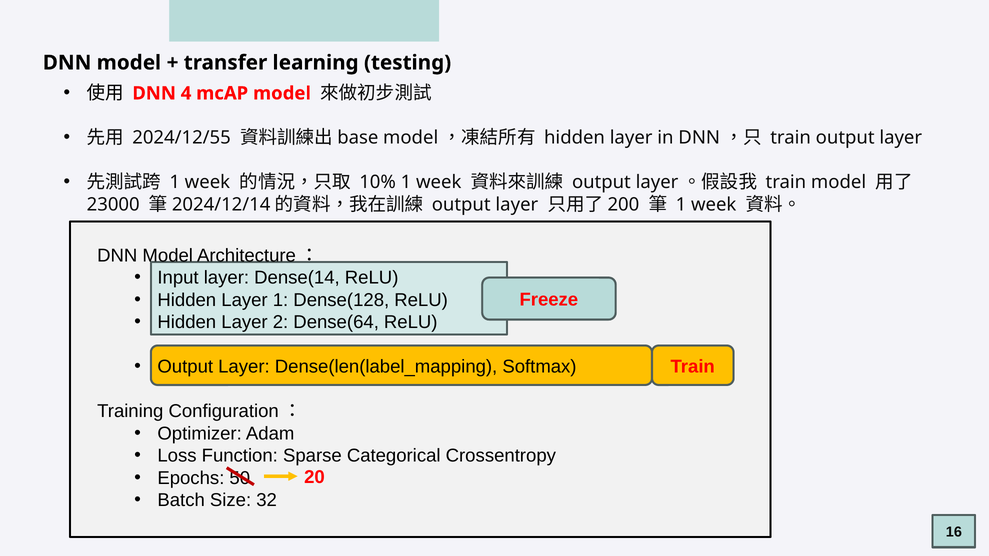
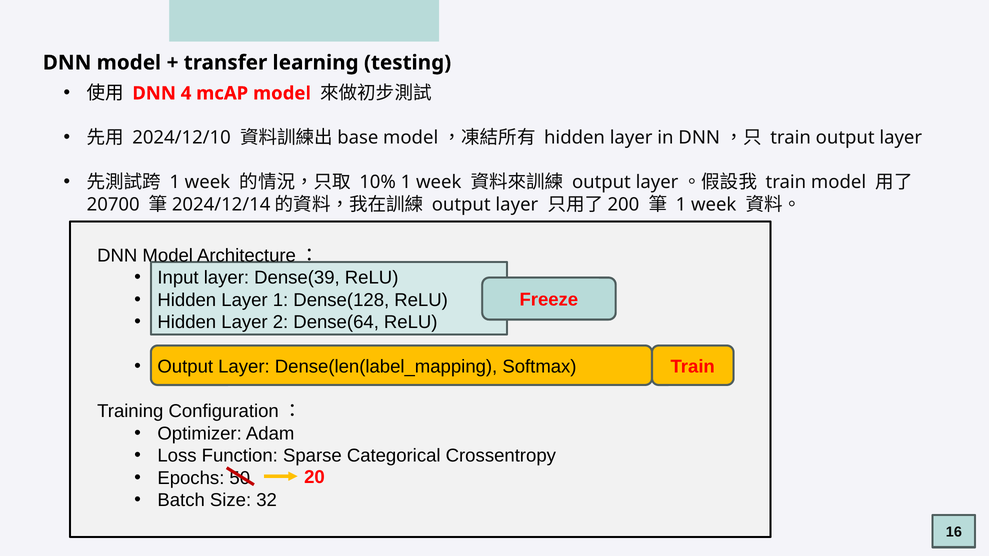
2024/12/55: 2024/12/55 -> 2024/12/10 (182, 138)
23000: 23000 -> 20700 (113, 205)
Dense(14: Dense(14 -> Dense(39 (297, 278)
